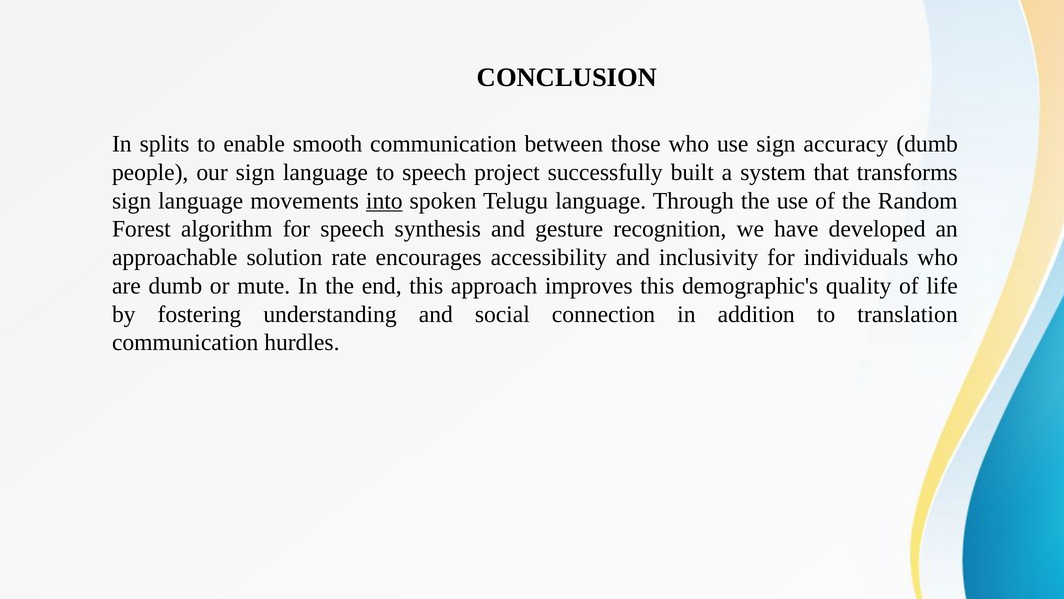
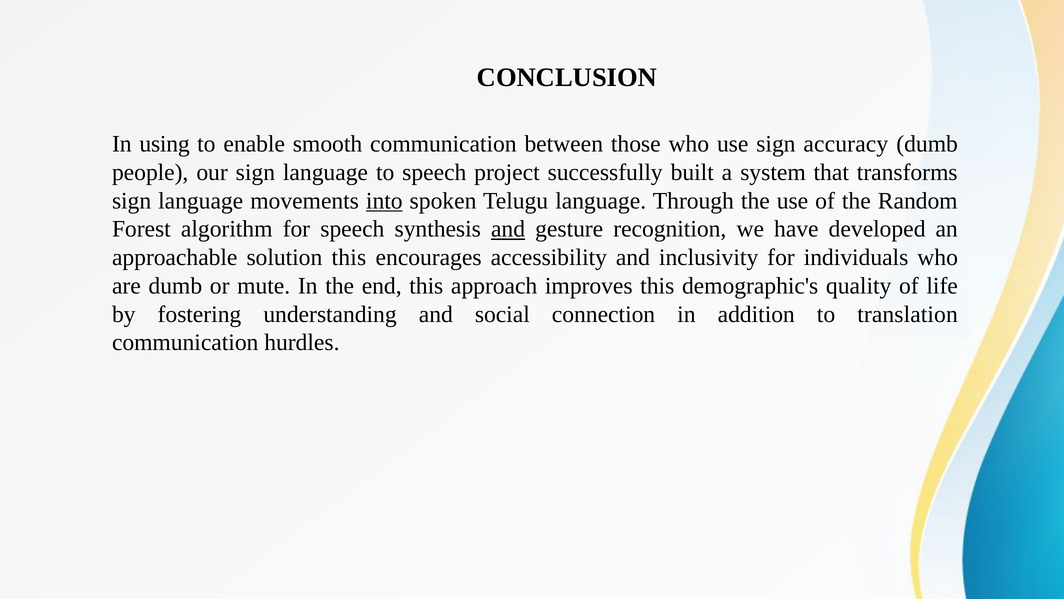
splits: splits -> using (165, 144)
and underline: none -> present (508, 229)
solution rate: rate -> this (349, 257)
